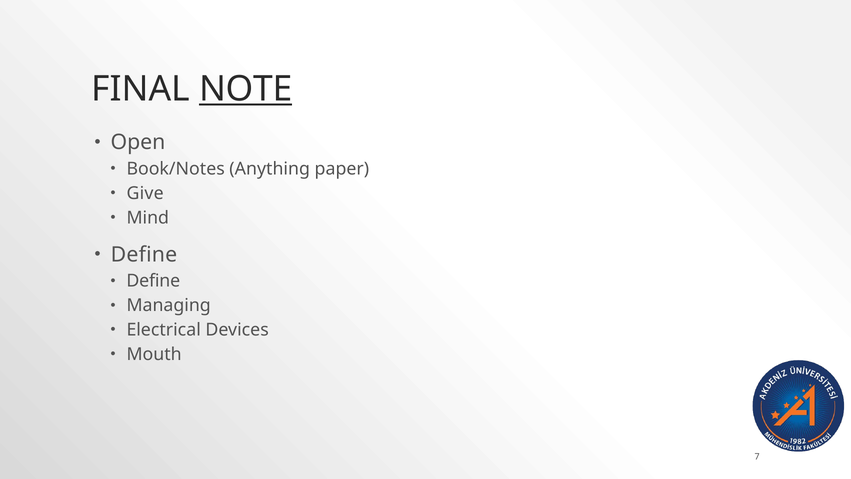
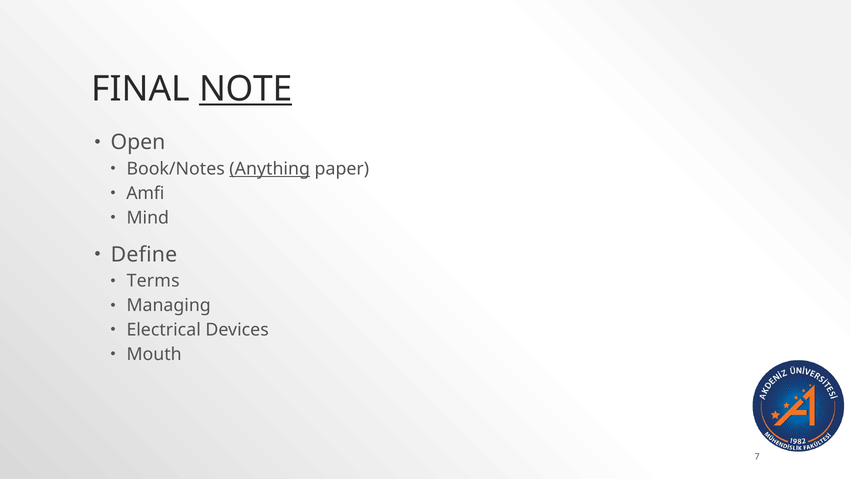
Anything underline: none -> present (270, 169)
Give: Give -> Amfi (145, 193)
Define: Define -> Terms (153, 281)
